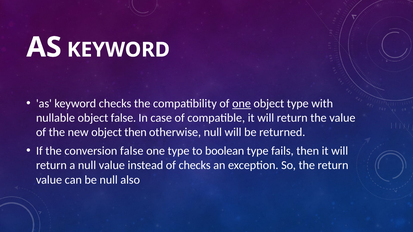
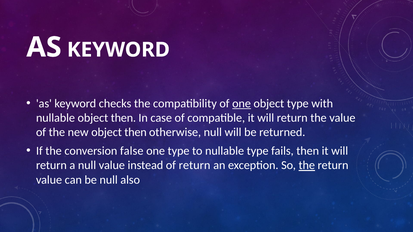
false: false -> then (123, 118)
to boolean: boolean -> nullable (225, 151)
of checks: checks -> return (195, 166)
the underline: none -> present (307, 166)
